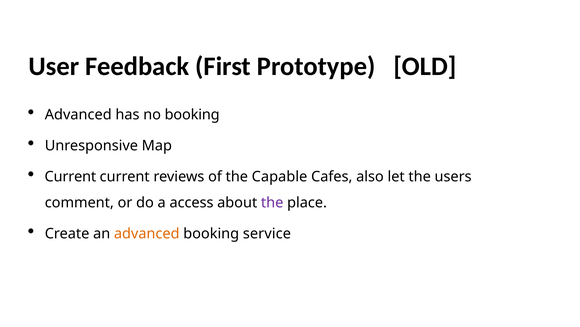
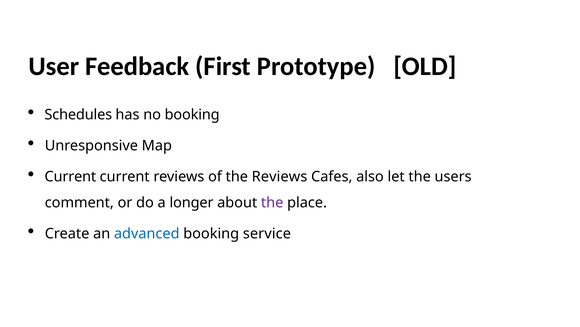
Advanced: Advanced -> Schedules (78, 114)
the Capable: Capable -> Reviews (280, 176)
access: access -> longer (192, 202)
advanced colour: orange -> blue (147, 233)
